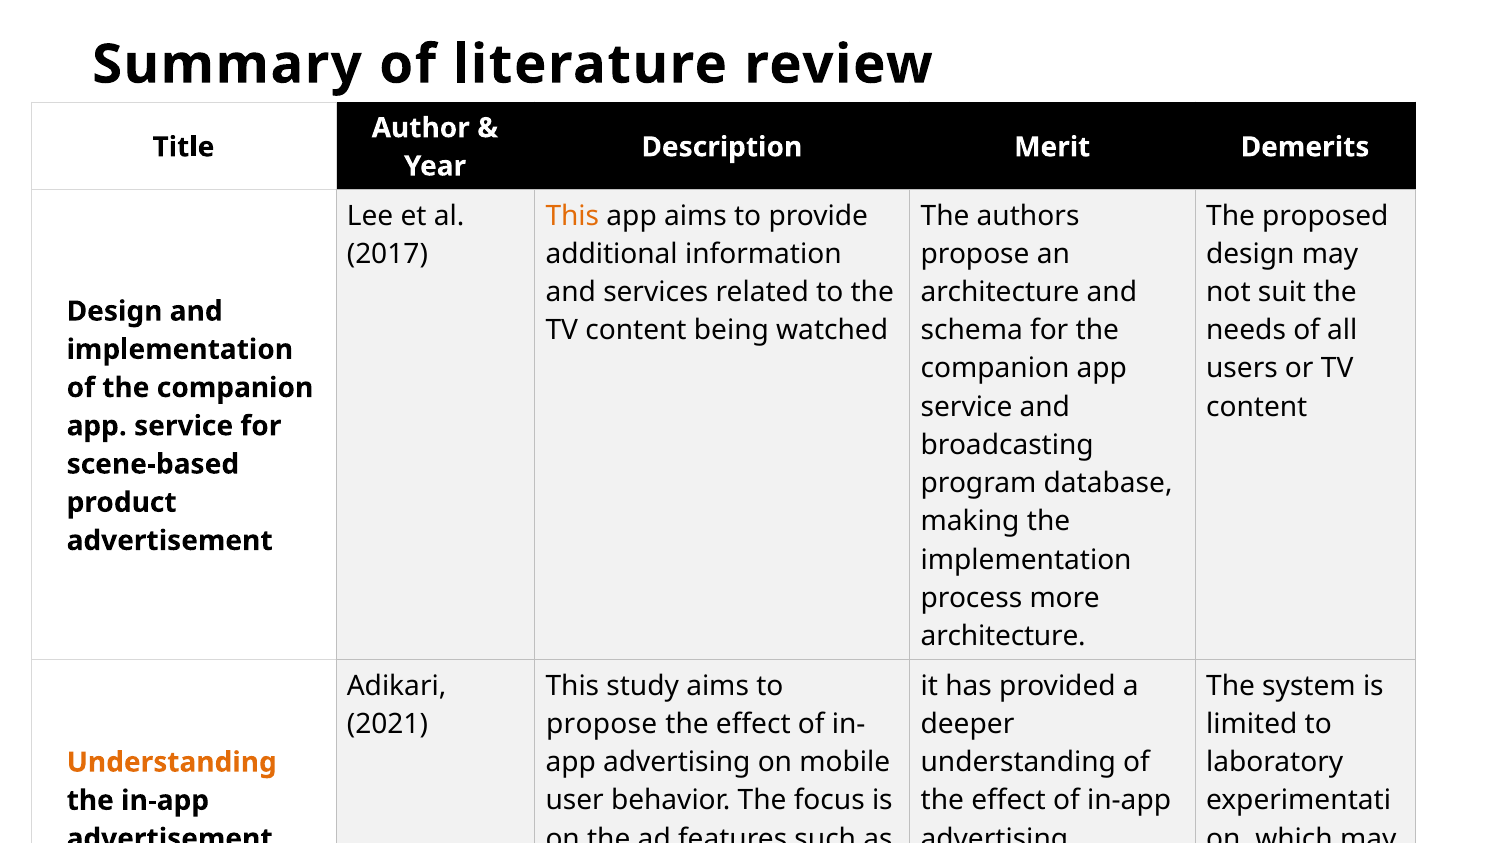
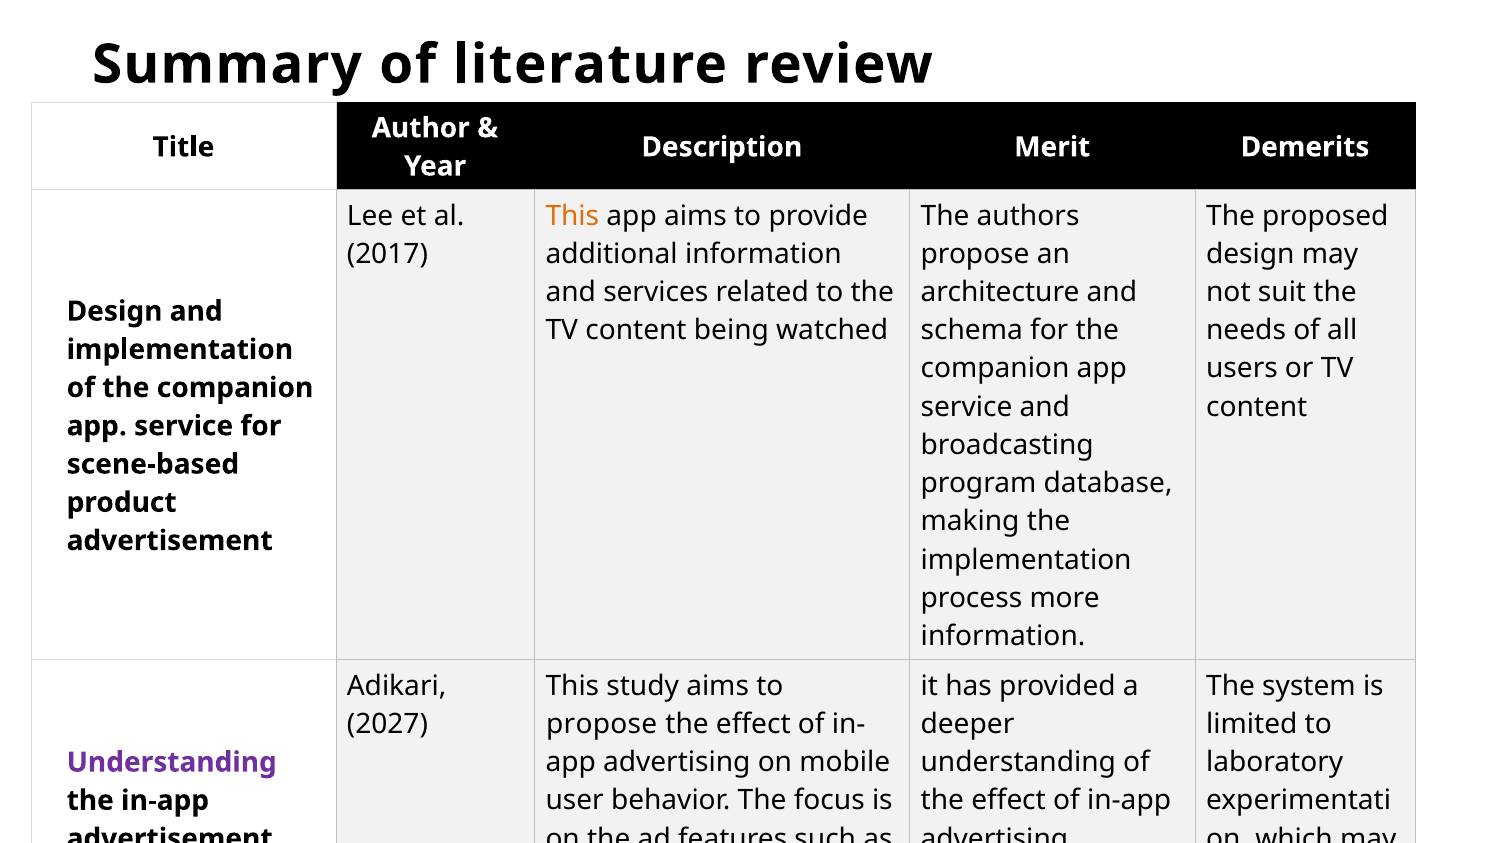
architecture: architecture -> information (1003, 636)
2021: 2021 -> 2027 (387, 724)
Understanding colour: orange -> purple (172, 762)
